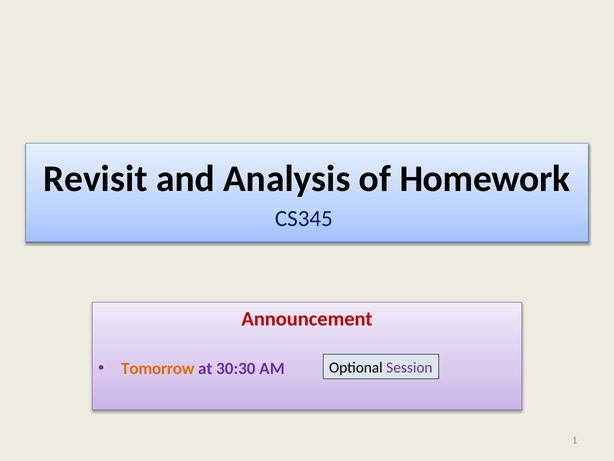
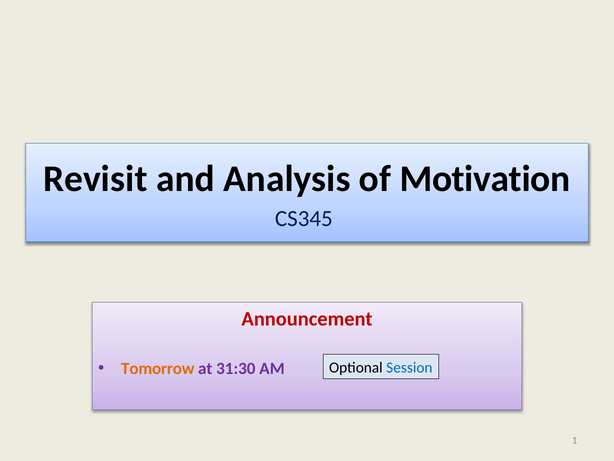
Homework: Homework -> Motivation (485, 179)
30:30: 30:30 -> 31:30 (236, 368)
Session colour: purple -> blue (409, 367)
